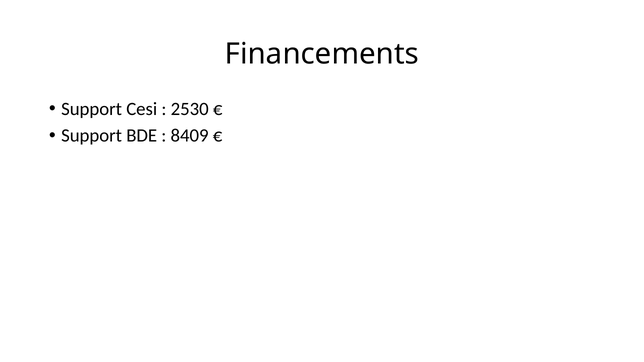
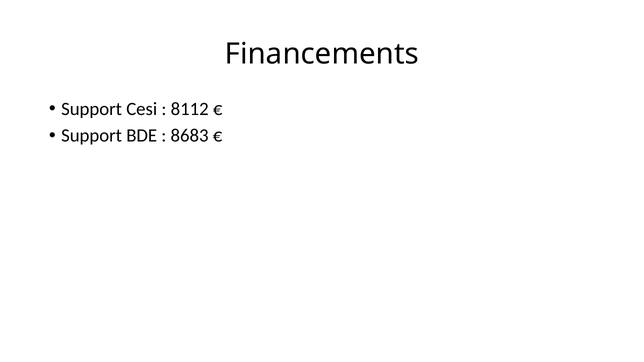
2530: 2530 -> 8112 (190, 109)
8409: 8409 -> 8683 (190, 136)
